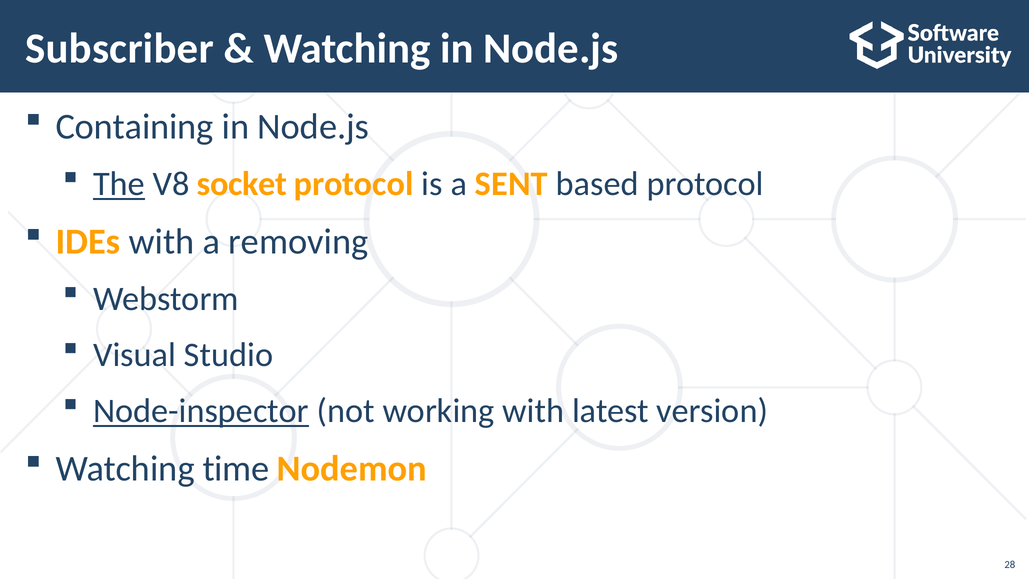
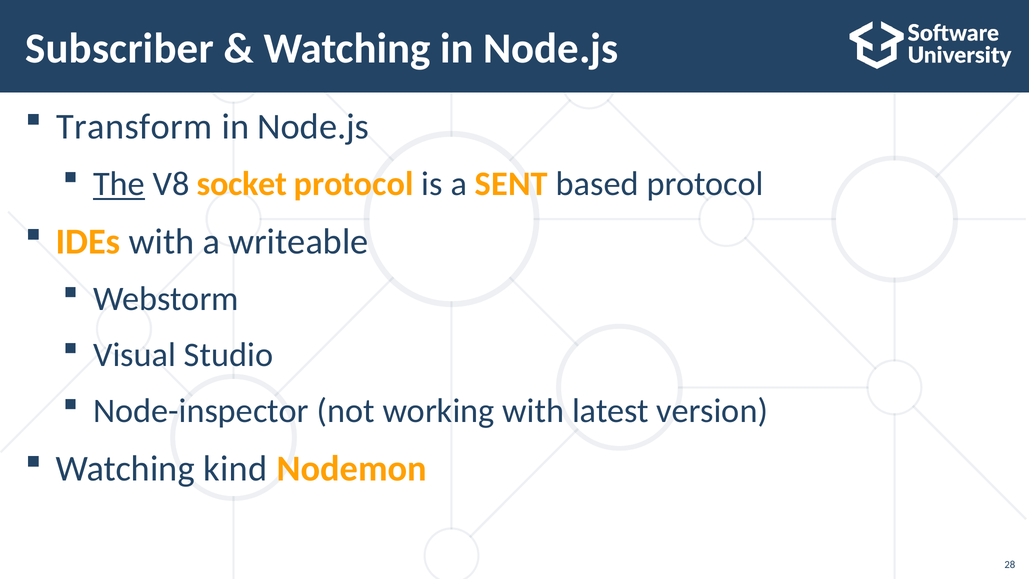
Containing: Containing -> Transform (134, 127)
removing: removing -> writeable (298, 242)
Node-inspector underline: present -> none (201, 411)
time: time -> kind (235, 469)
